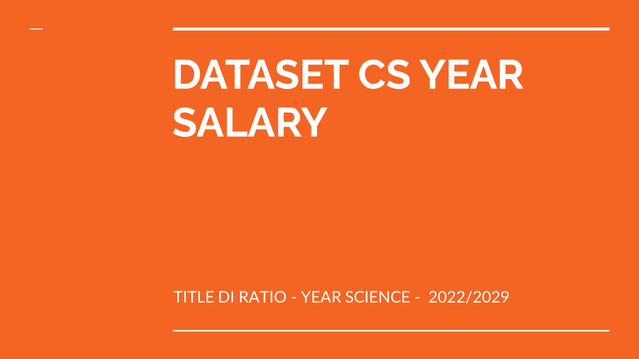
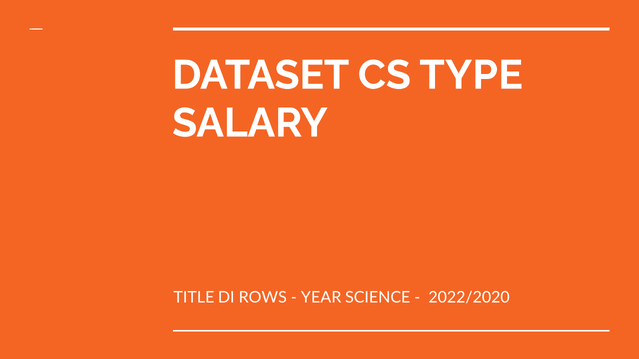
CS YEAR: YEAR -> TYPE (471, 75)
RATIO: RATIO -> ROWS (263, 298)
2022/2029: 2022/2029 -> 2022/2020 (469, 298)
